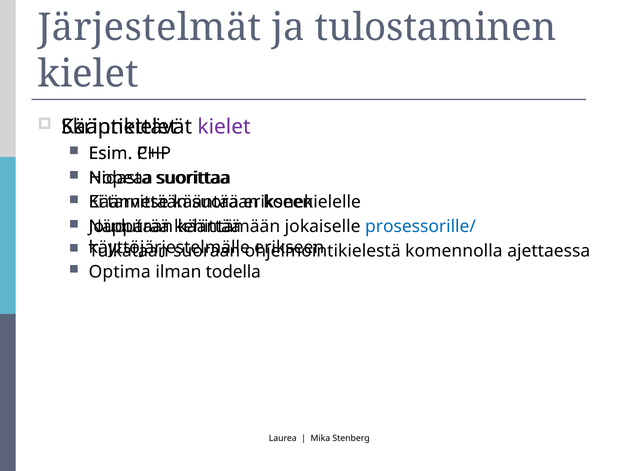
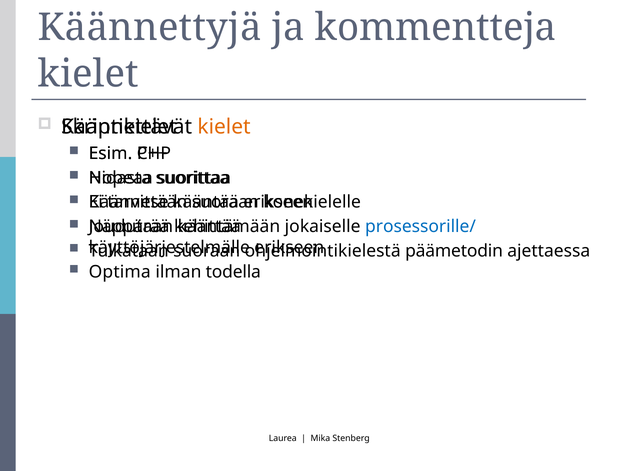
Järjestelmät: Järjestelmät -> Käännettyjä (150, 28)
tulostaminen: tulostaminen -> kommentteja (436, 28)
kielet colour: purple -> orange (224, 127)
komennolla: komennolla -> päämetodin (454, 251)
